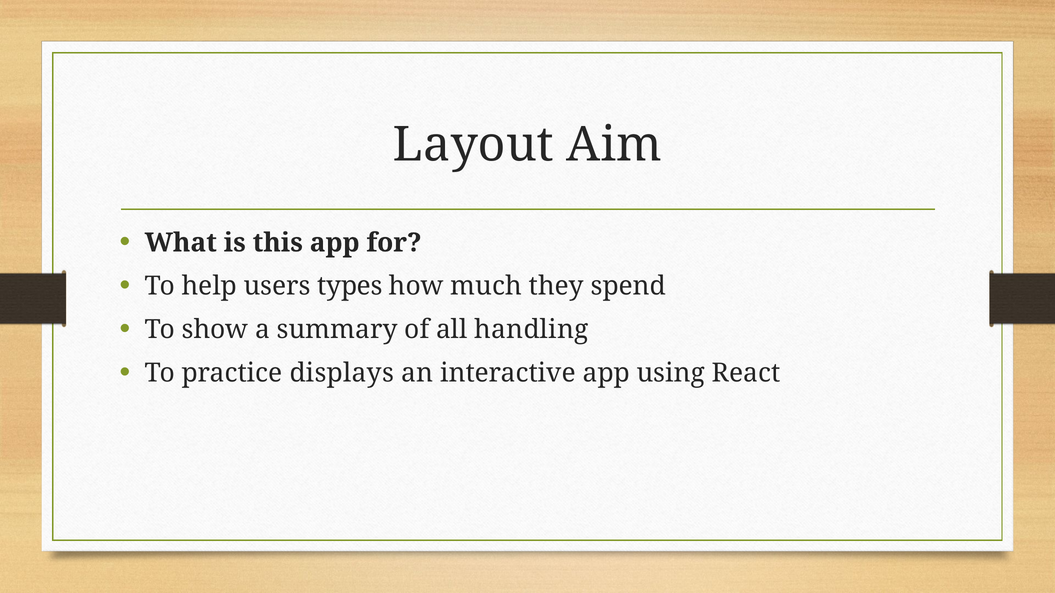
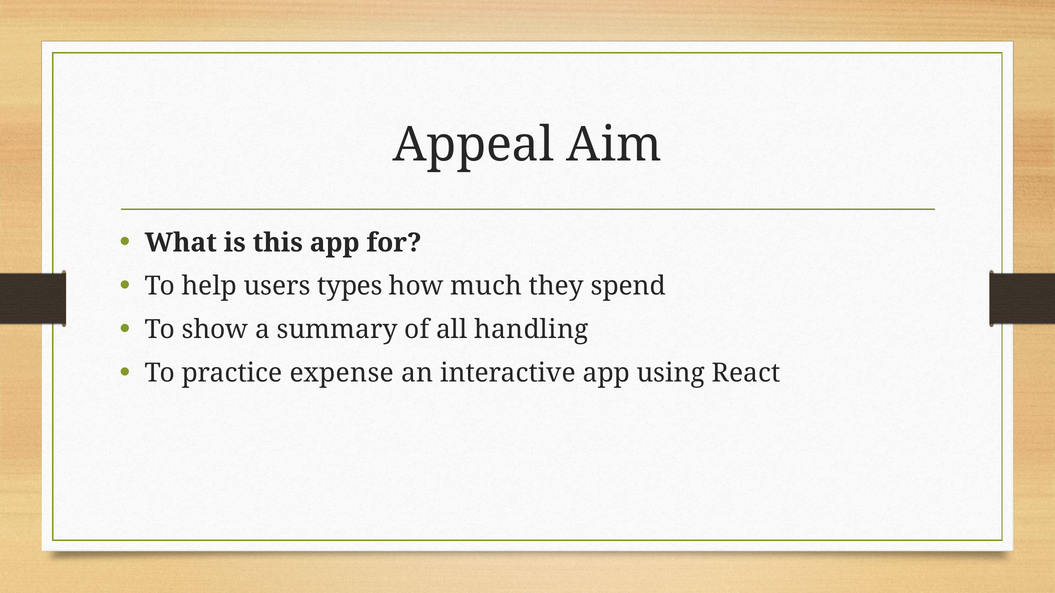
Layout: Layout -> Appeal (474, 145)
displays: displays -> expense (342, 373)
